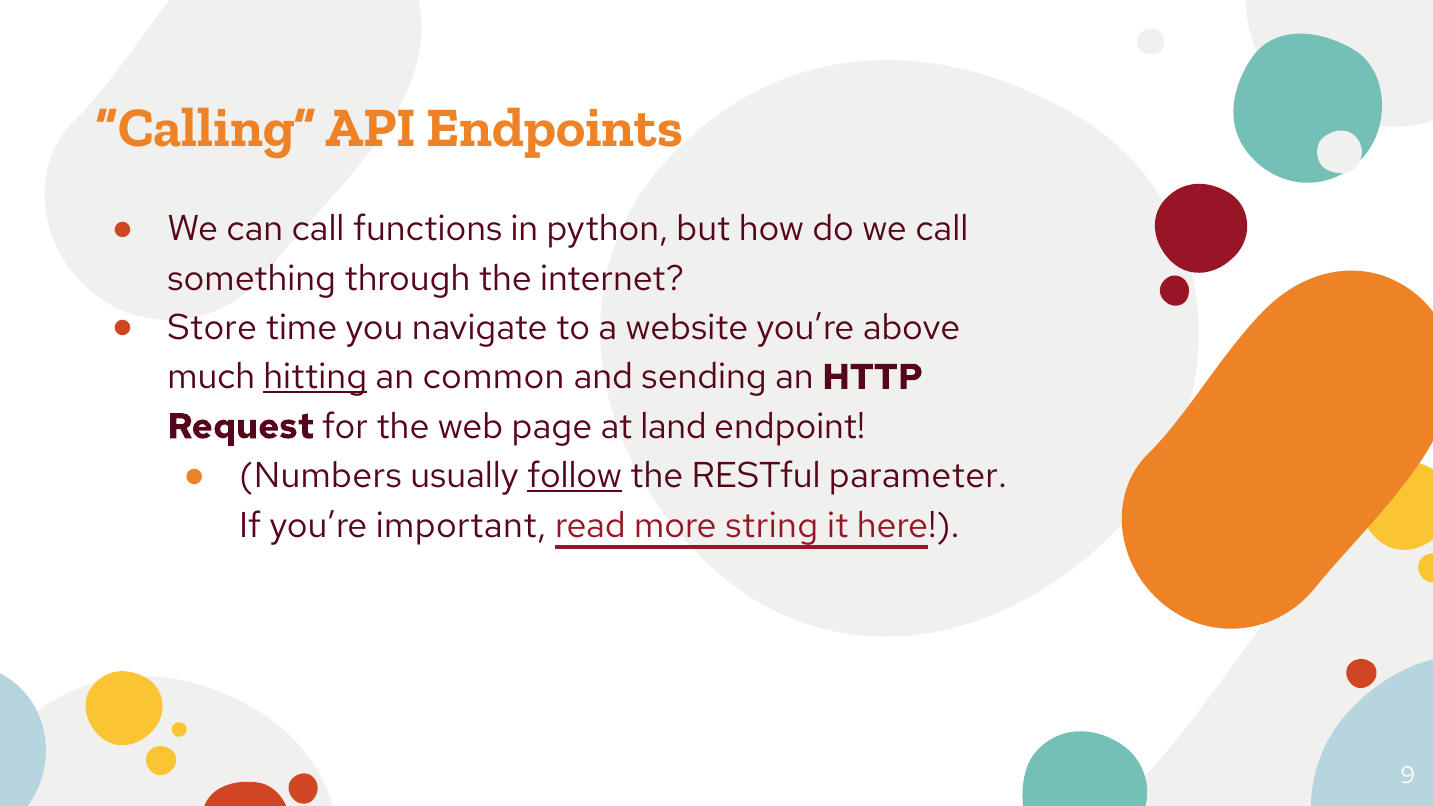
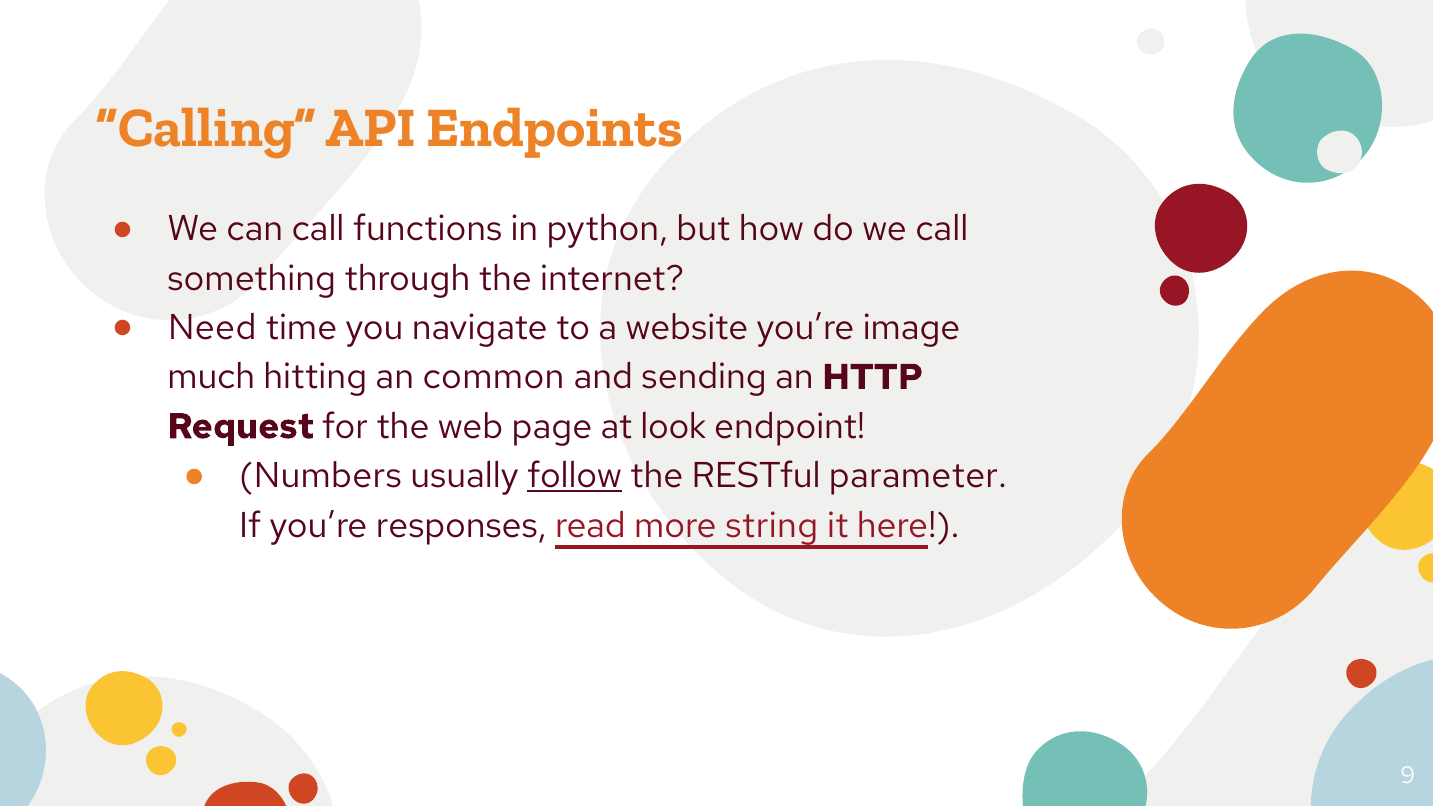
Store: Store -> Need (212, 328)
above: above -> image (912, 328)
hitting underline: present -> none (315, 377)
land: land -> look (673, 426)
important: important -> responses (461, 526)
